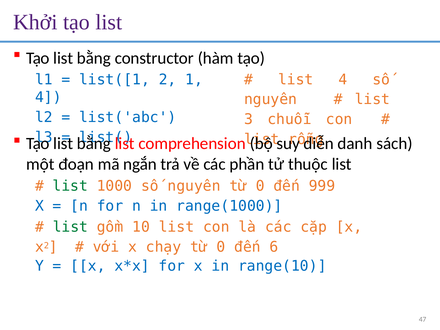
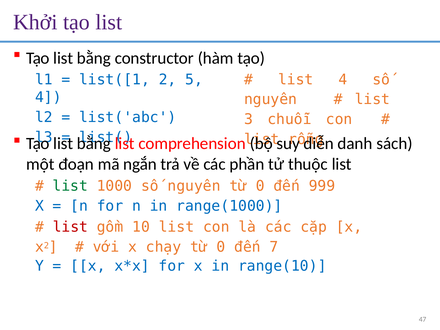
1: 1 -> 5 (194, 80)
list colour: green -> red (70, 227)
6: 6 -> 7 (274, 247)
